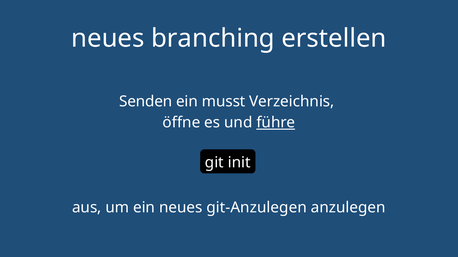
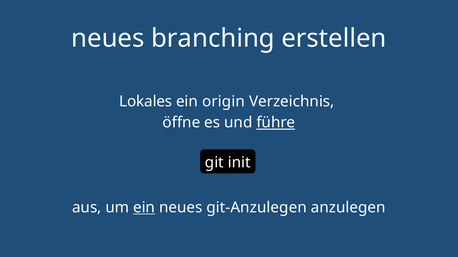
Senden: Senden -> Lokales (146, 102)
musst: musst -> origin (224, 102)
ein underline: none -> present (144, 208)
